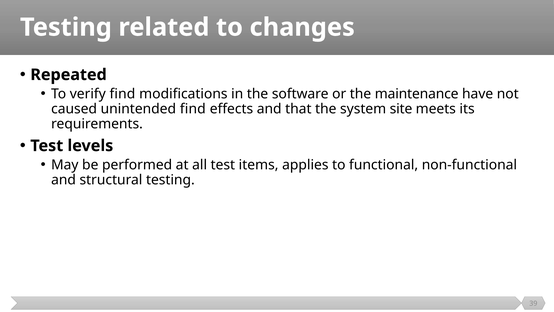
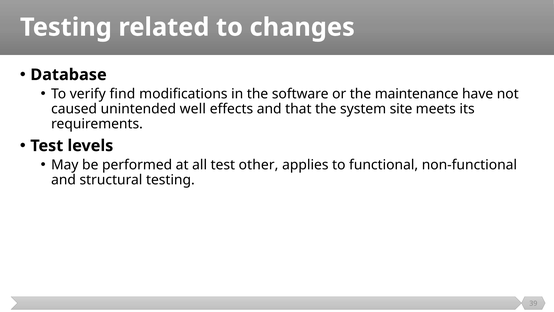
Repeated: Repeated -> Database (68, 75)
unintended find: find -> well (193, 109)
items: items -> other (259, 165)
